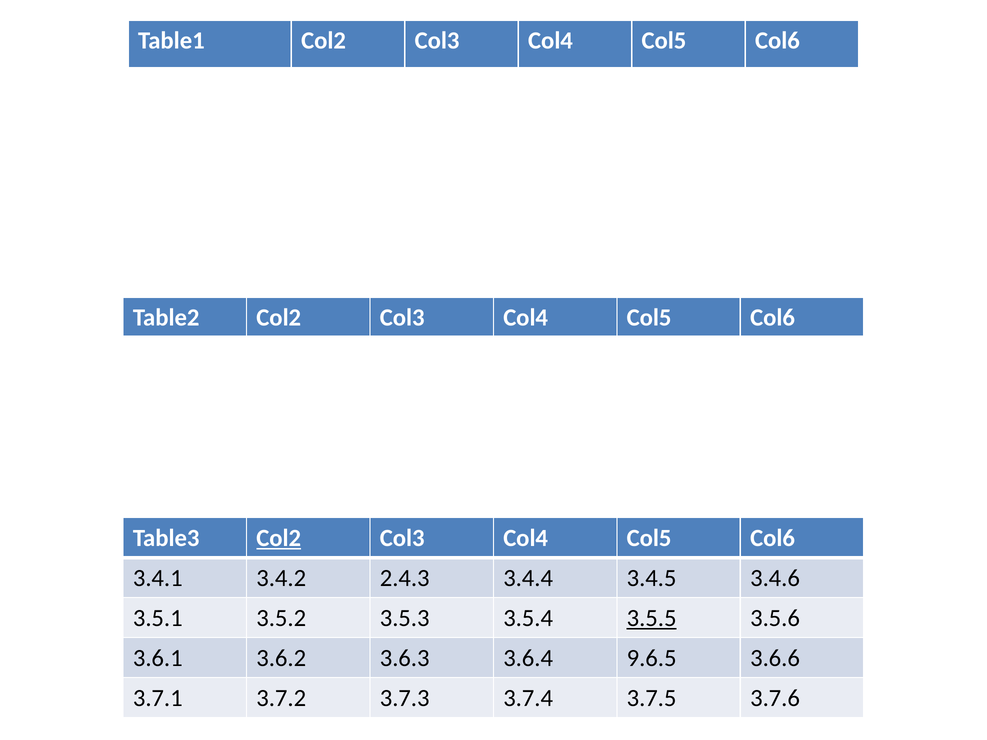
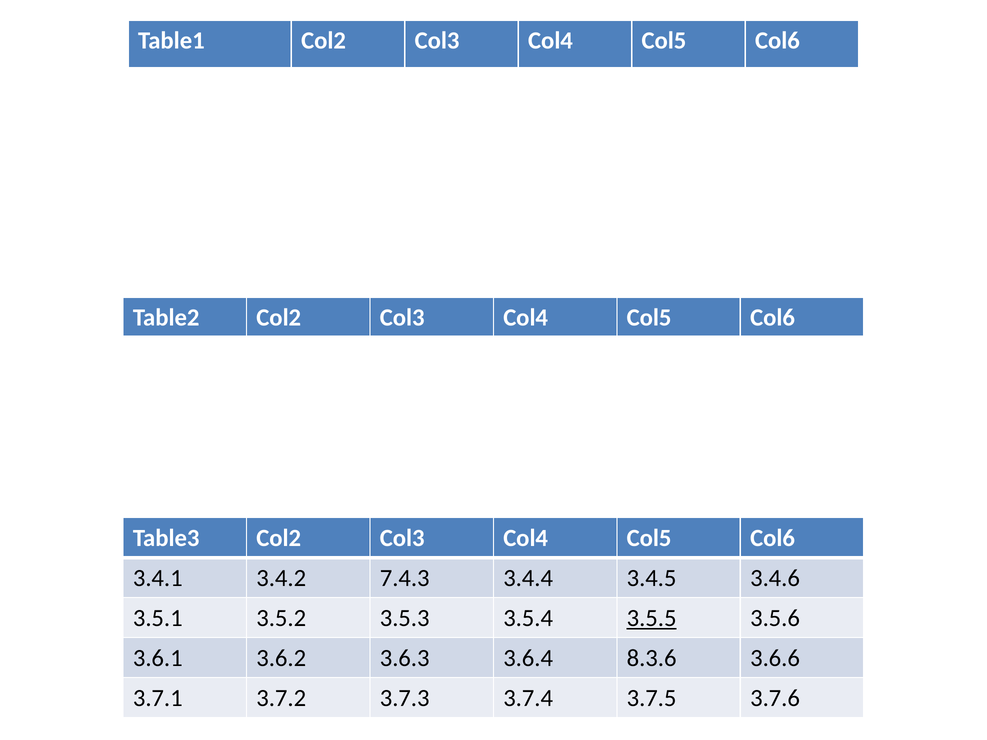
Col2 underline: present -> none (279, 538)
2.4.3: 2.4.3 -> 7.4.3 (405, 578)
9.6.5: 9.6.5 -> 8.3.6 (652, 658)
